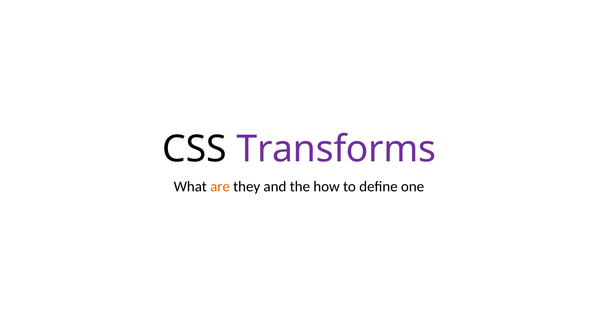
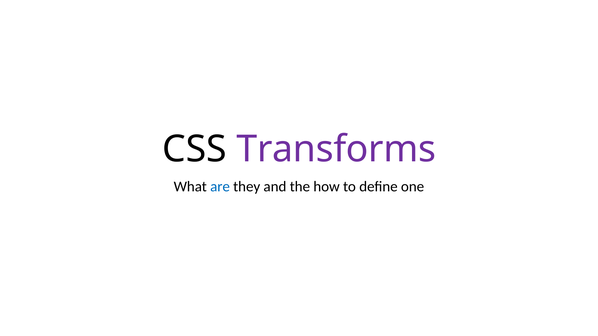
are colour: orange -> blue (220, 187)
